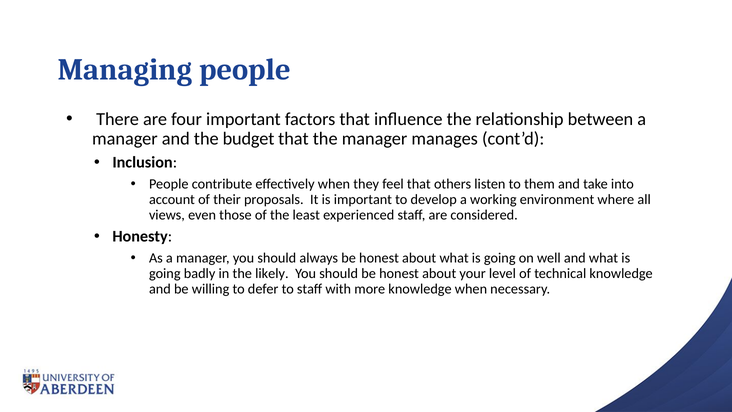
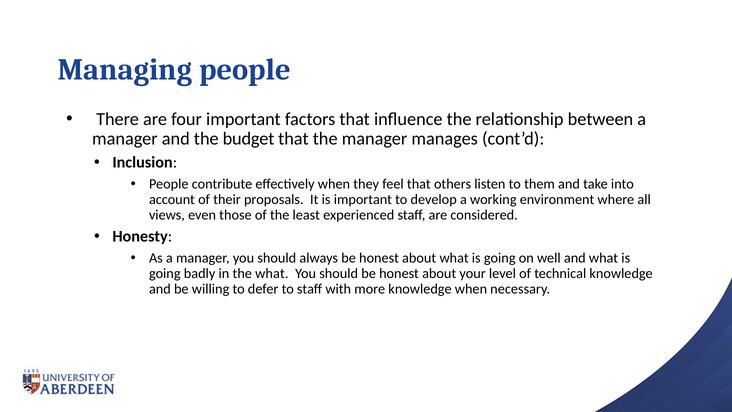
the likely: likely -> what (272, 273)
